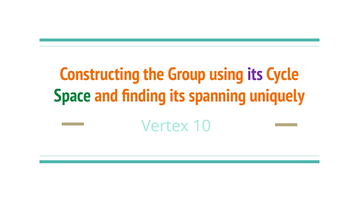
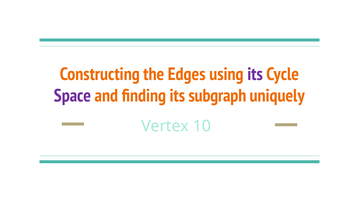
Group: Group -> Edges (187, 74)
Space colour: green -> purple (72, 96)
spanning: spanning -> subgraph (217, 96)
